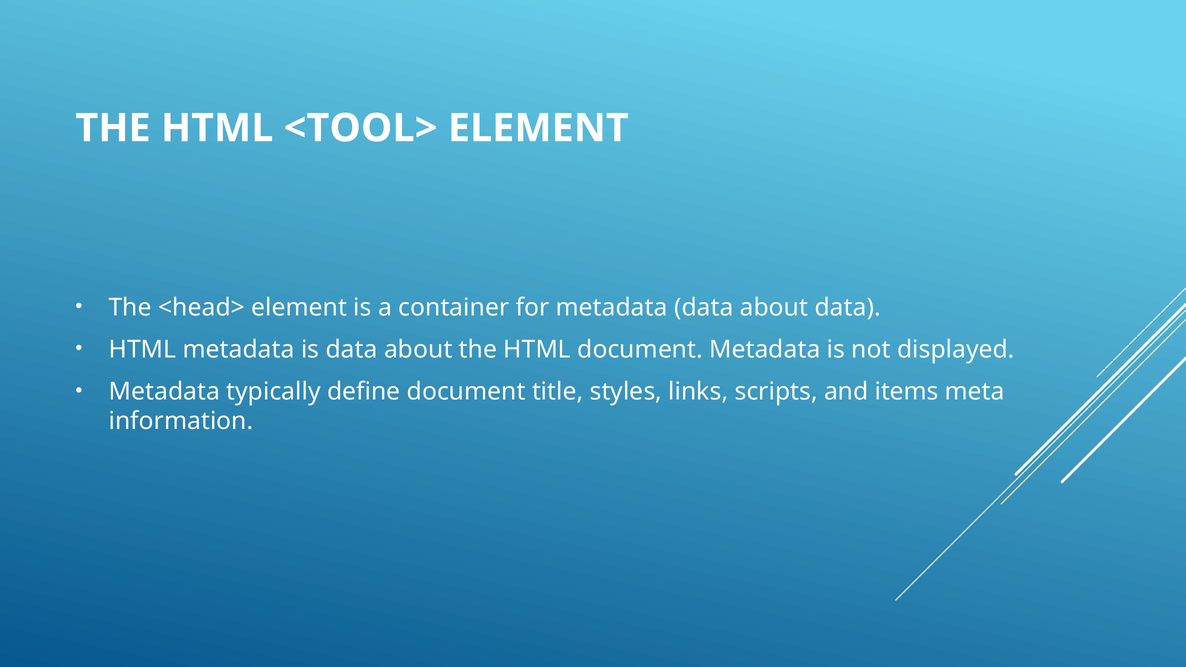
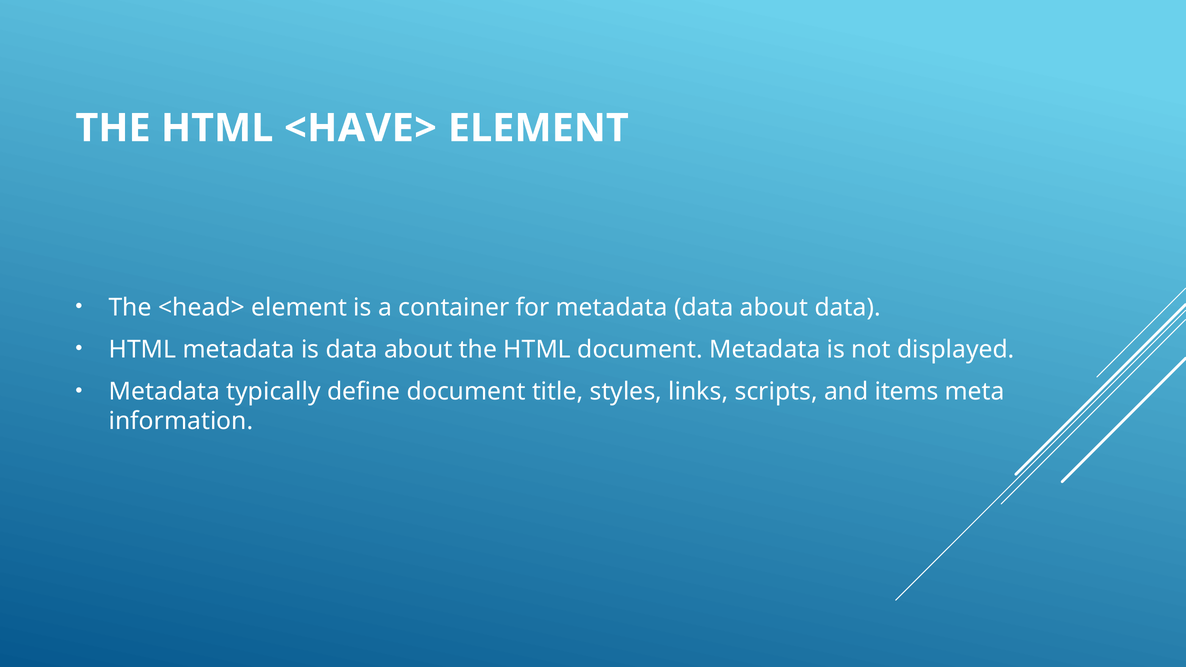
<TOOL>: <TOOL> -> <HAVE> (360, 128)
